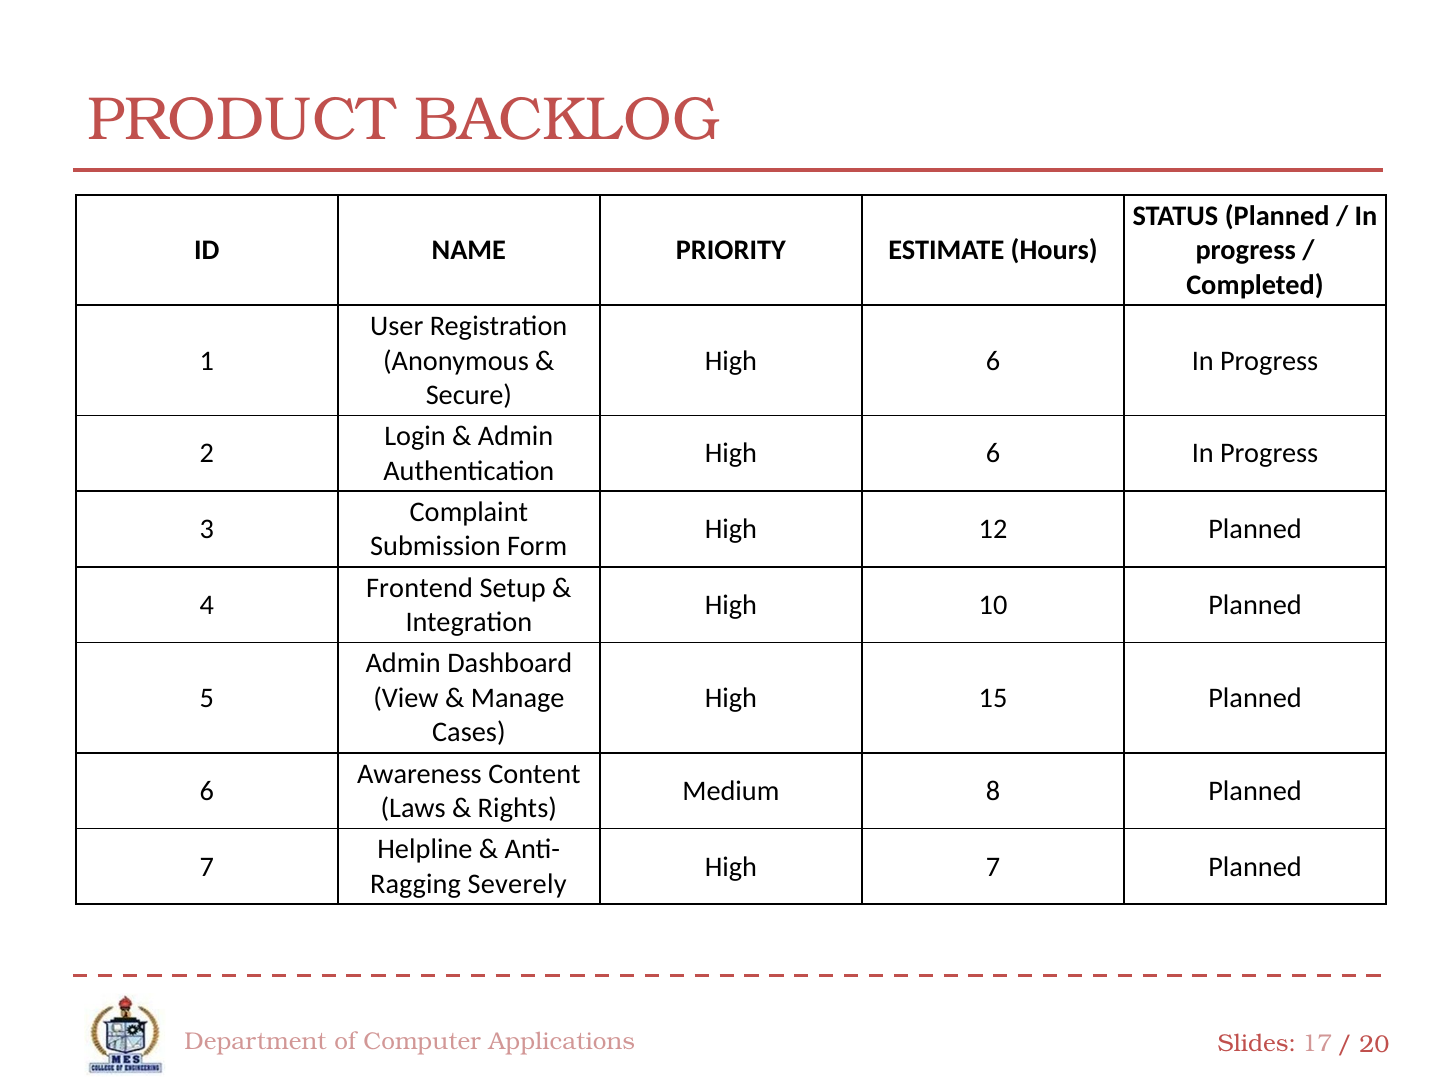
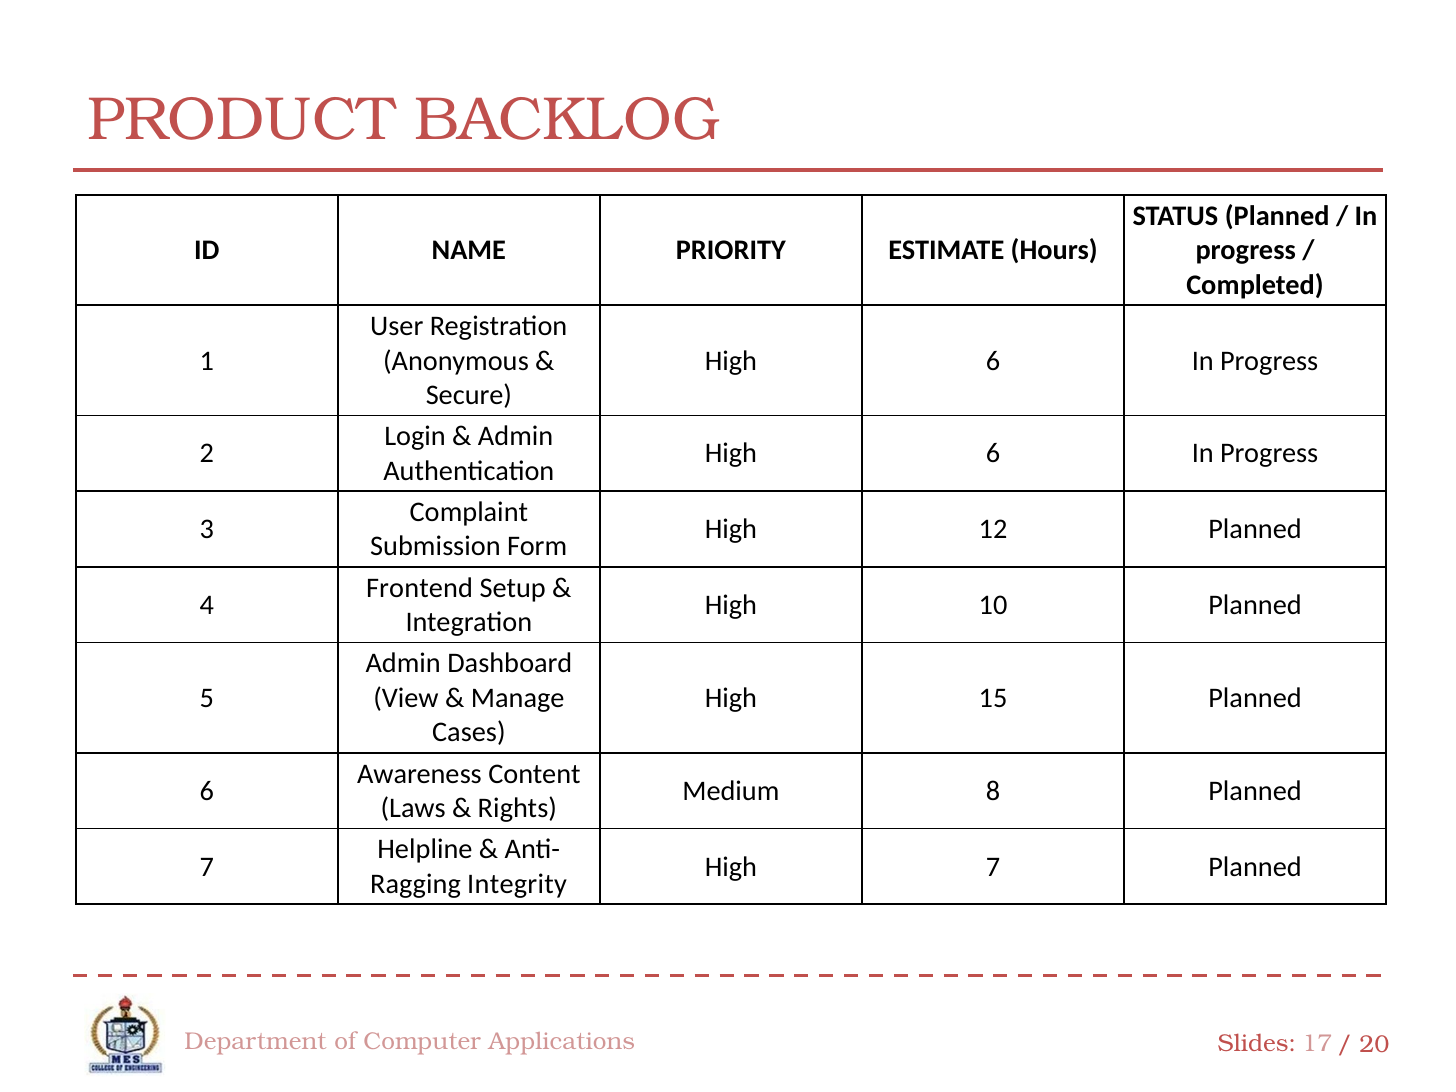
Severely: Severely -> Integrity (517, 884)
